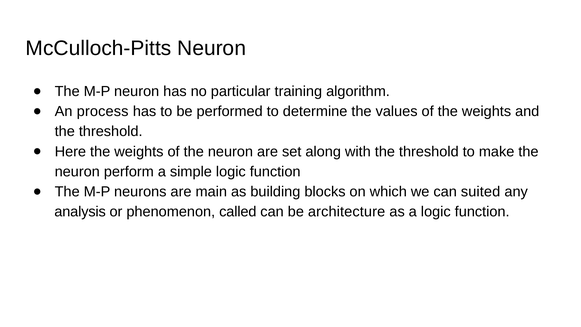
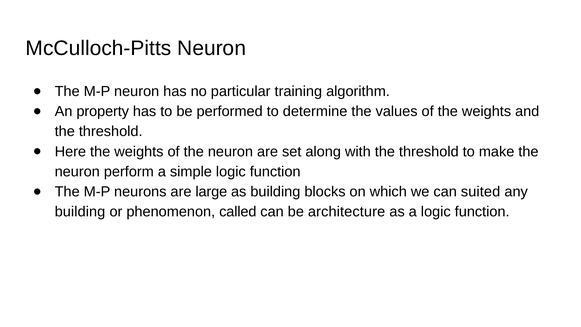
process: process -> property (103, 111)
main: main -> large (211, 192)
analysis: analysis -> building (80, 212)
